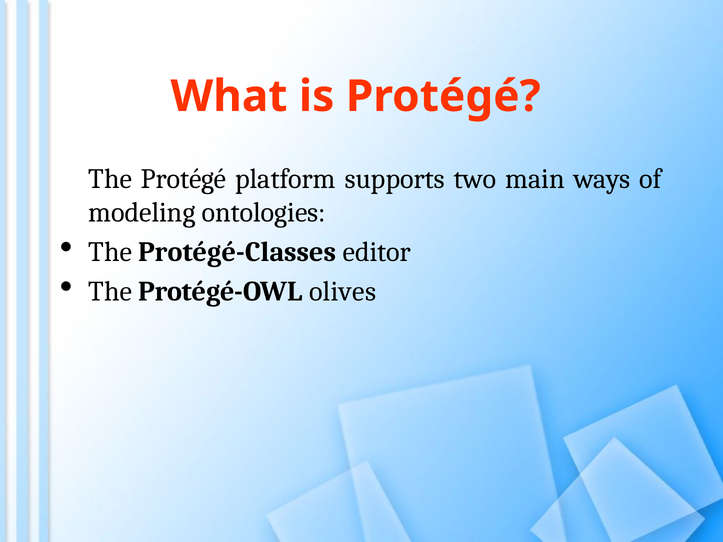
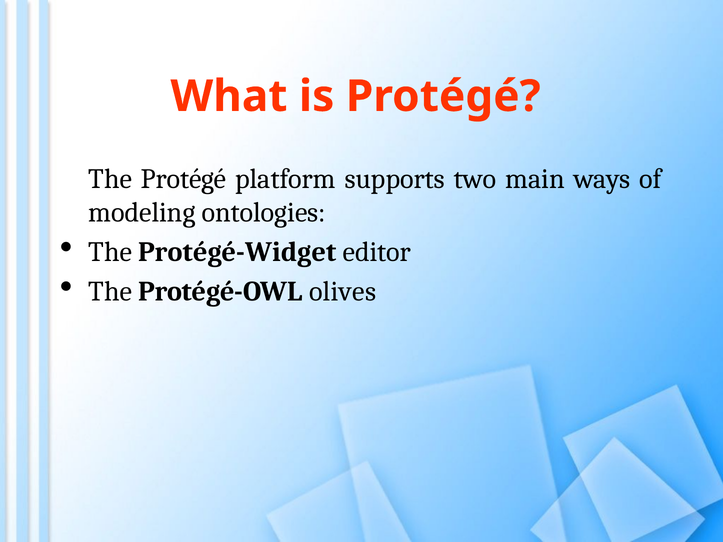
Protégé-Classes: Protégé-Classes -> Protégé-Widget (237, 252)
